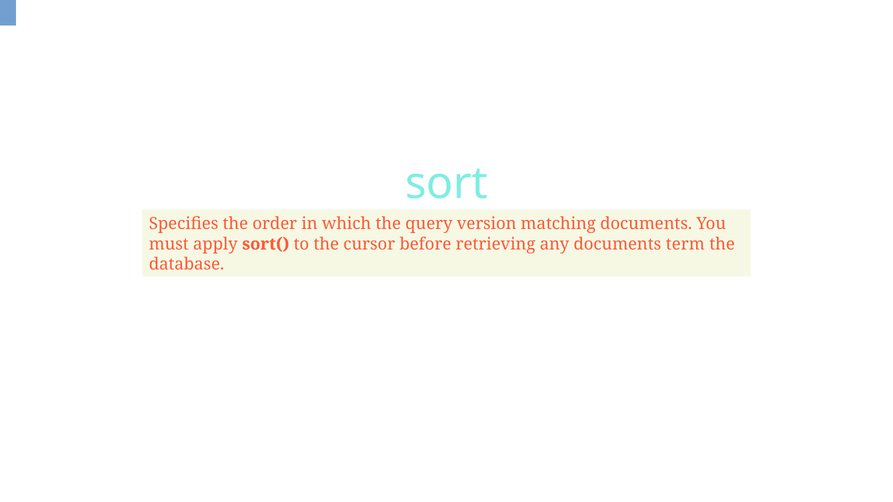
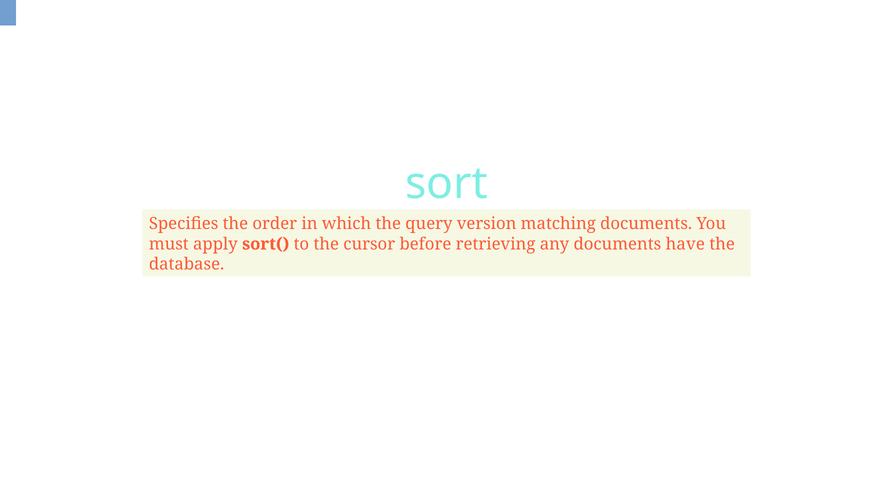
term: term -> have (685, 244)
